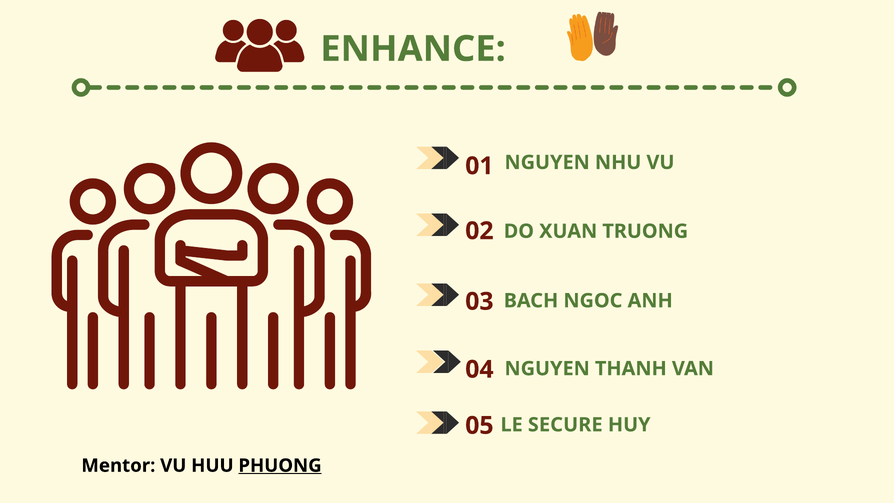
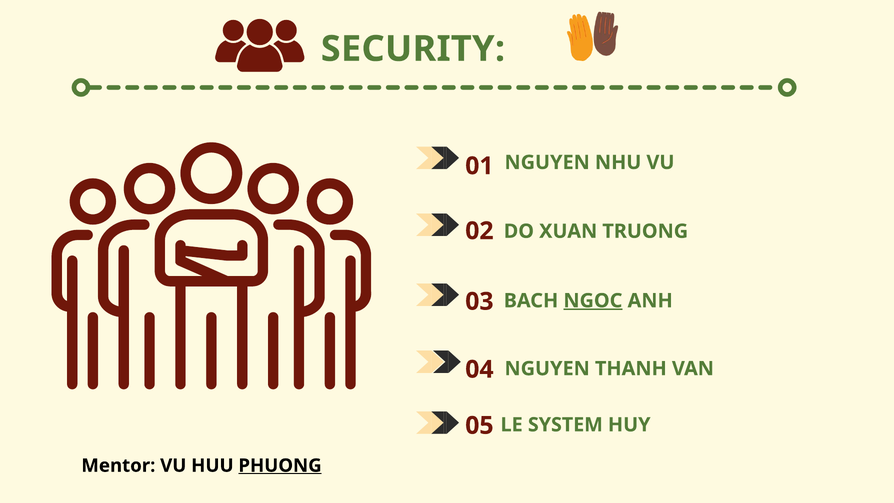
ENHANCE: ENHANCE -> SECURITY (413, 49)
NGOC underline: none -> present (593, 301)
SECURE: SECURE -> SYSTEM (565, 425)
